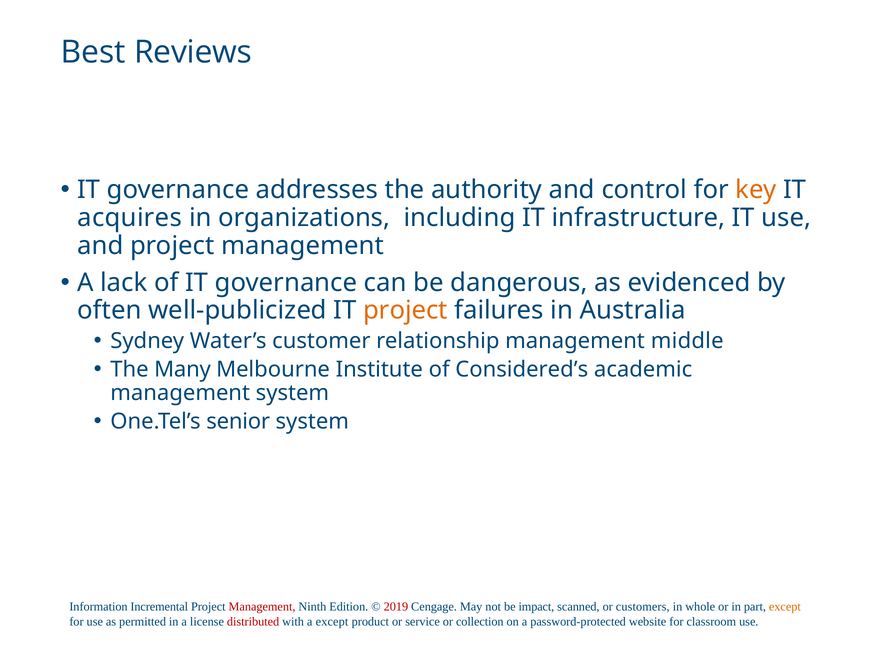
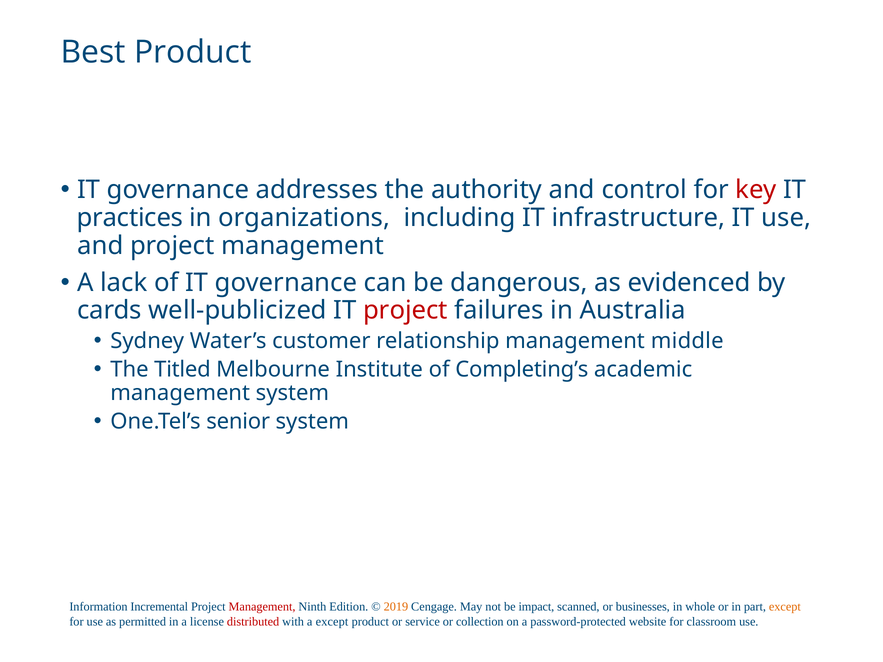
Best Reviews: Reviews -> Product (193, 52)
key colour: orange -> red (756, 190)
acquires: acquires -> practices (130, 218)
often: often -> cards (110, 310)
project colour: orange -> red (405, 310)
Many: Many -> Titled (182, 369)
Considered’s: Considered’s -> Completing’s (522, 369)
2019 colour: red -> orange (396, 607)
customers: customers -> businesses (643, 607)
